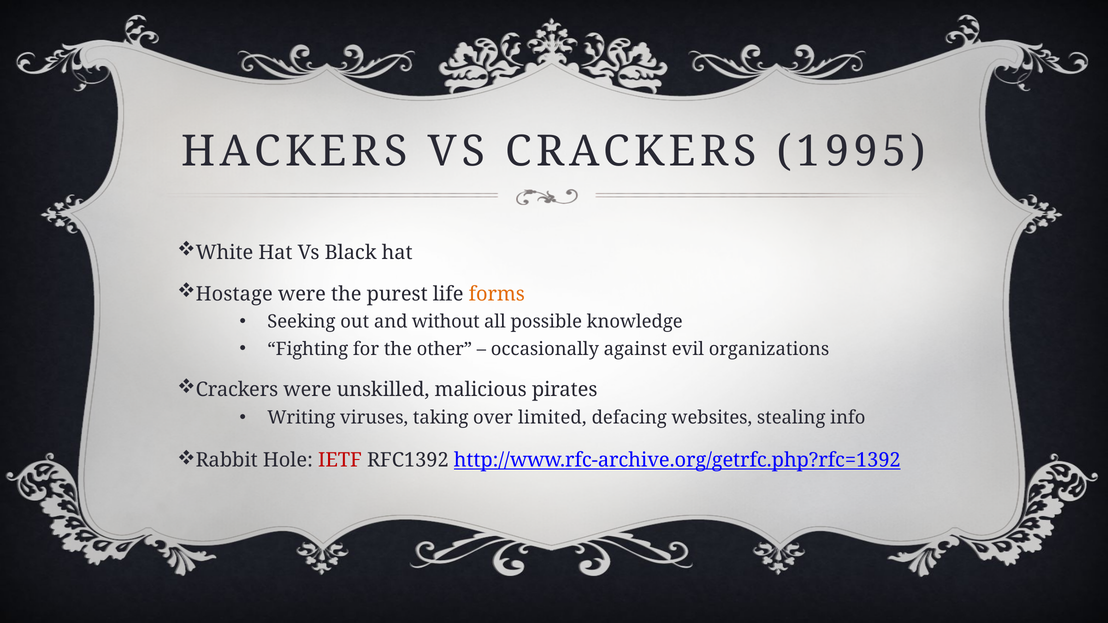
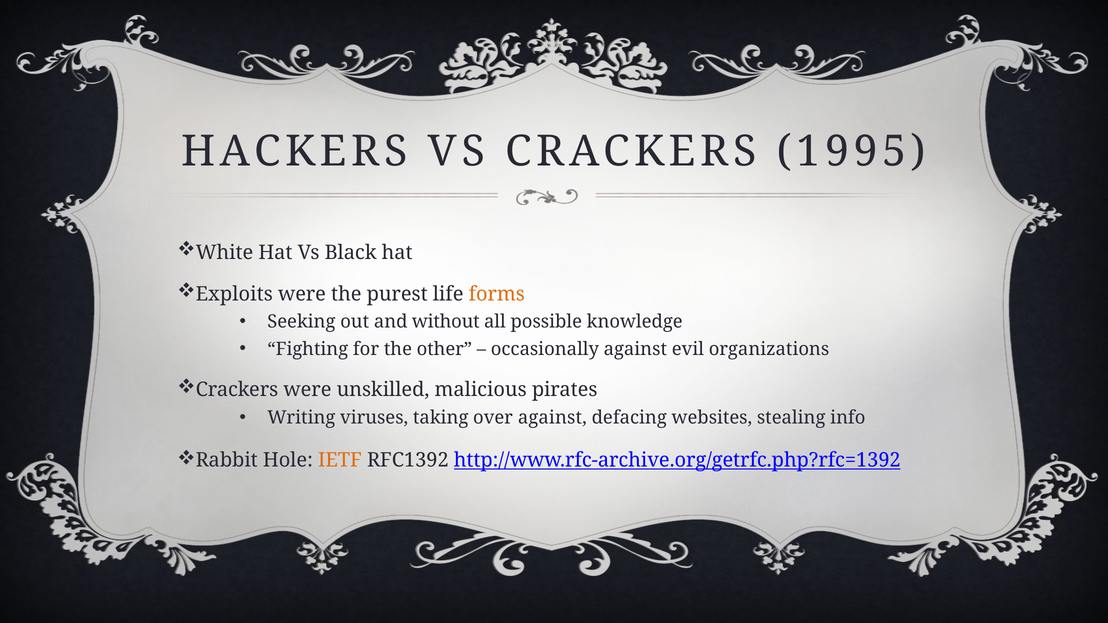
Hostage: Hostage -> Exploits (234, 294)
over limited: limited -> against (552, 418)
IETF colour: red -> orange (340, 460)
